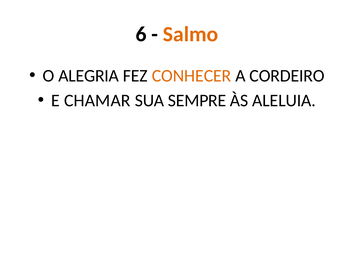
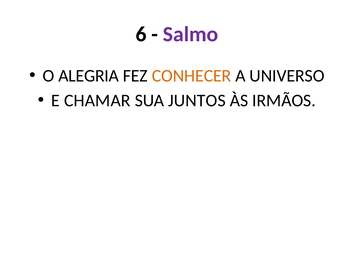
Salmo colour: orange -> purple (191, 34)
CORDEIRO: CORDEIRO -> UNIVERSO (287, 76)
SEMPRE: SEMPRE -> JUNTOS (197, 100)
ALELUIA: ALELUIA -> IRMÃOS (284, 100)
